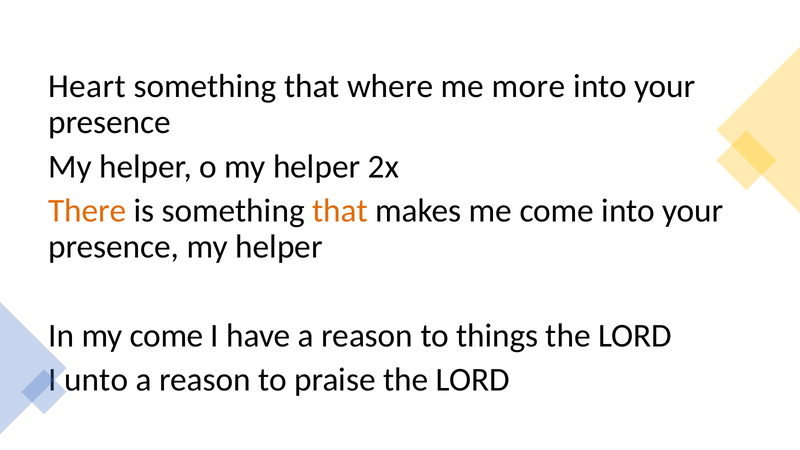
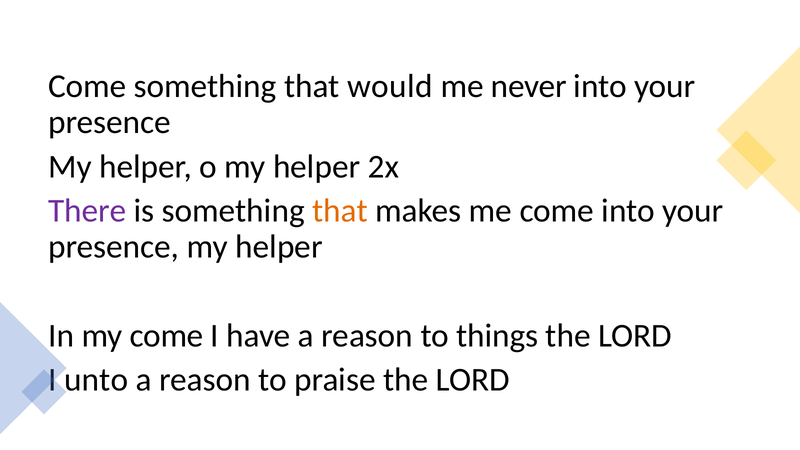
Heart: Heart -> Come (87, 86)
where: where -> would (390, 86)
more: more -> never (529, 86)
There colour: orange -> purple (87, 211)
